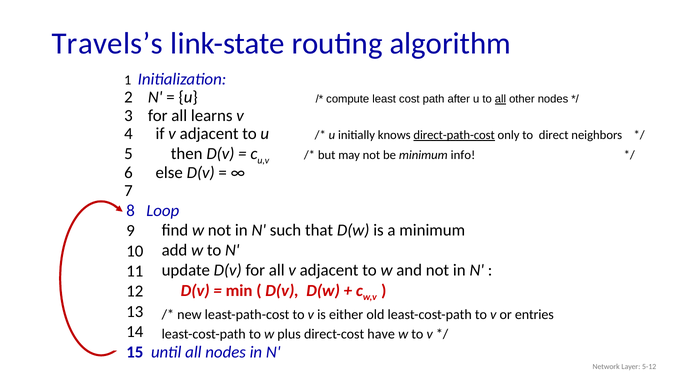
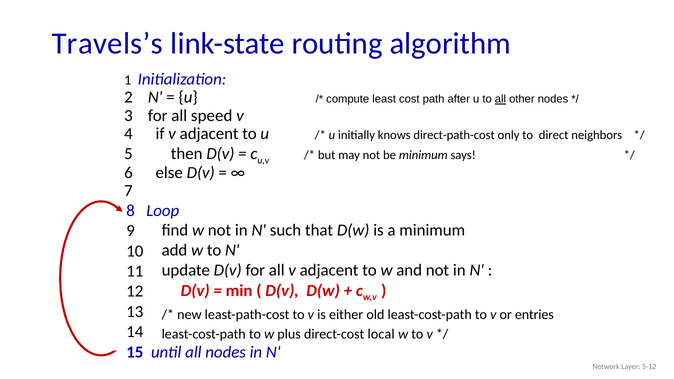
learns: learns -> speed (212, 116)
direct-path-cost underline: present -> none (454, 135)
info: info -> says (463, 155)
have: have -> local (381, 334)
